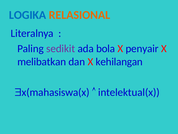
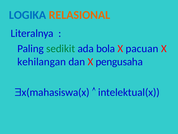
sedikit colour: purple -> green (61, 48)
penyair: penyair -> pacuan (142, 48)
melibatkan: melibatkan -> kehilangan (42, 62)
kehilangan: kehilangan -> pengusaha (119, 62)
